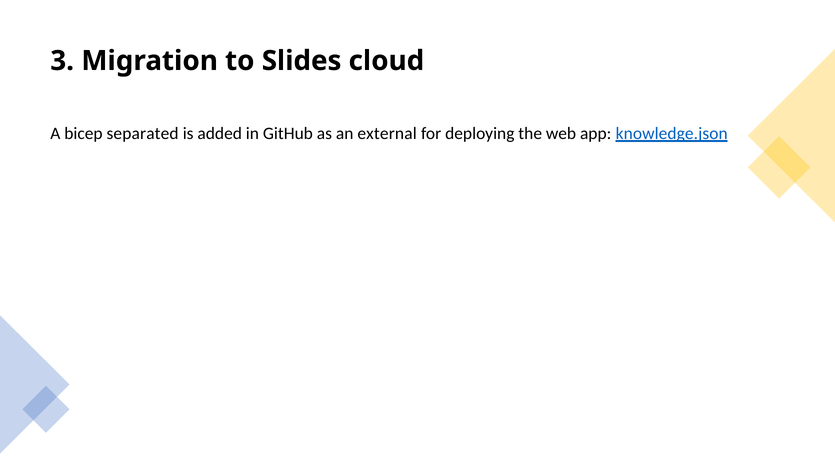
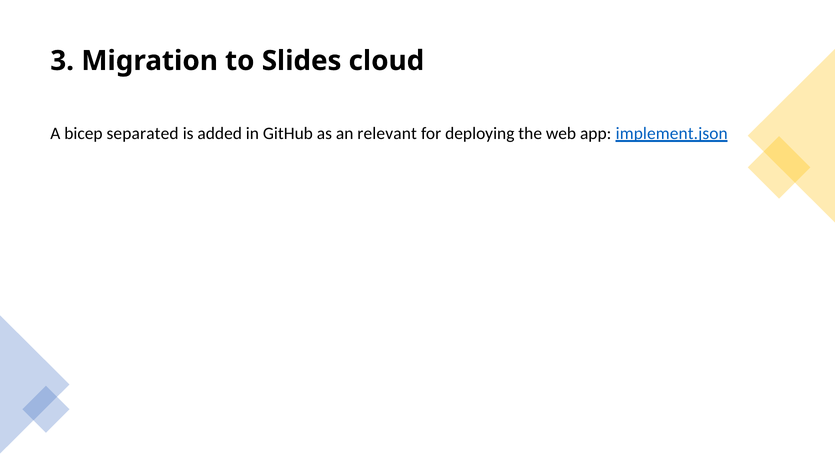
external: external -> relevant (387, 133)
knowledge.json: knowledge.json -> implement.json (672, 133)
